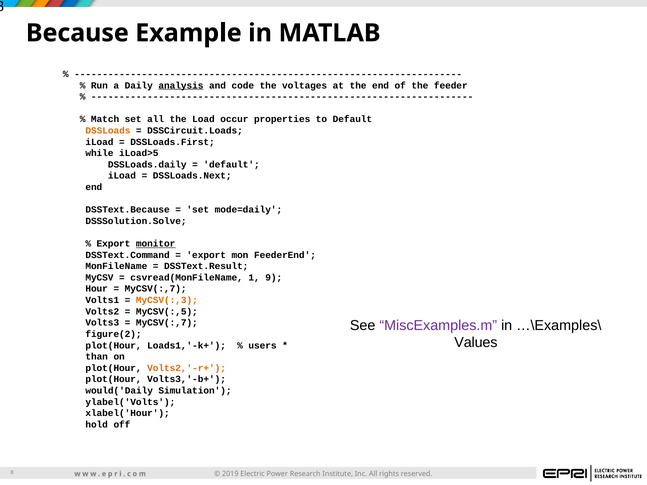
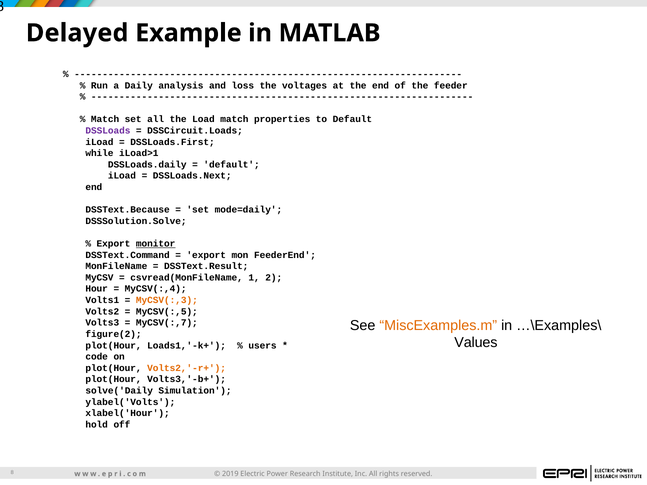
Because: Because -> Delayed (77, 33)
analysis underline: present -> none (181, 85)
code: code -> loss (243, 85)
Load occur: occur -> match (234, 119)
DSSLoads colour: orange -> purple (108, 131)
iLoad>5: iLoad>5 -> iLoad>1 (139, 153)
9: 9 -> 2 (274, 278)
MyCSV(:,7: MyCSV(:,7 -> MyCSV(:,4 (156, 289)
MiscExamples.m colour: purple -> orange (438, 326)
than: than -> code (97, 357)
would('Daily: would('Daily -> solve('Daily (119, 391)
